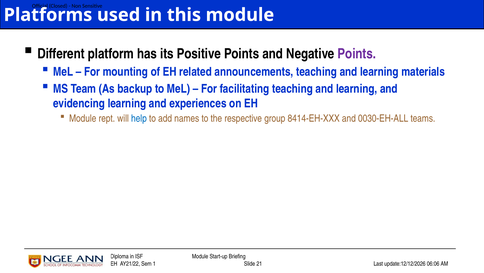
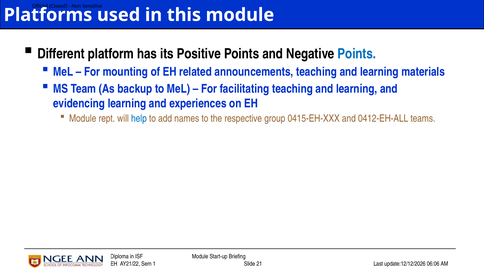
Points colour: purple -> blue (357, 54)
8414-EH-XXX: 8414-EH-XXX -> 0415-EH-XXX (314, 118)
0030-EH-ALL: 0030-EH-ALL -> 0412-EH-ALL (383, 118)
